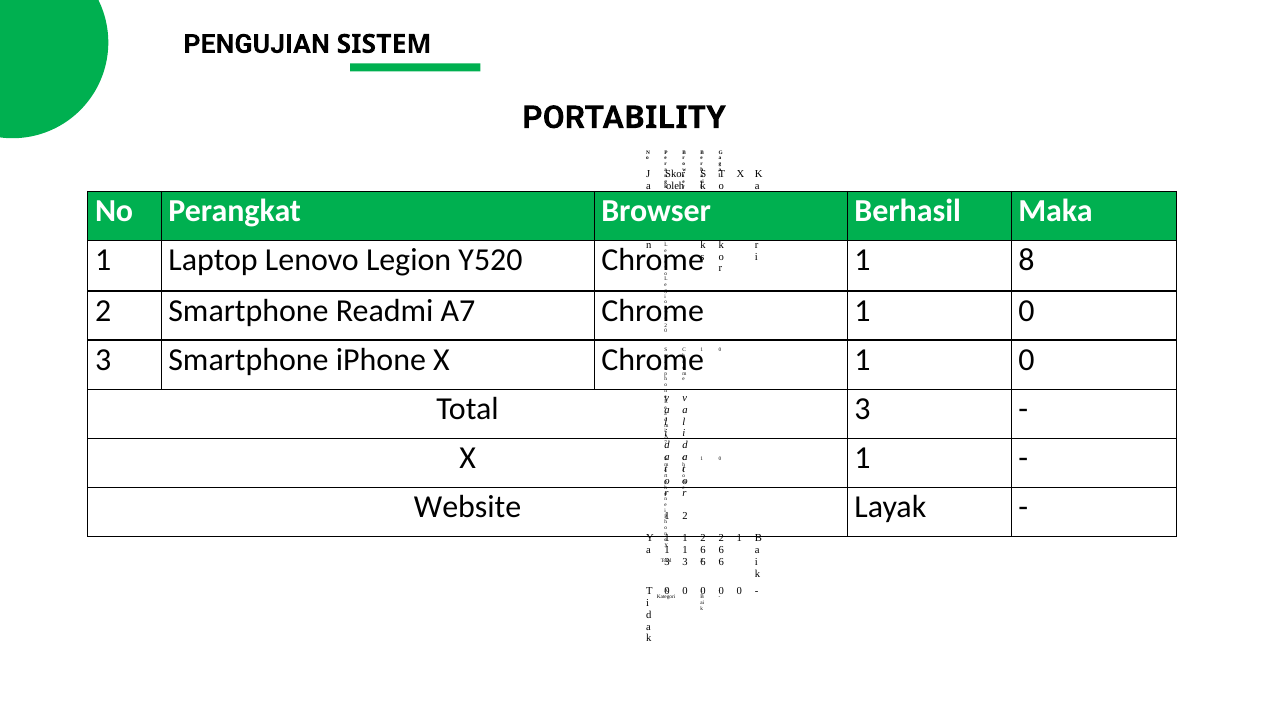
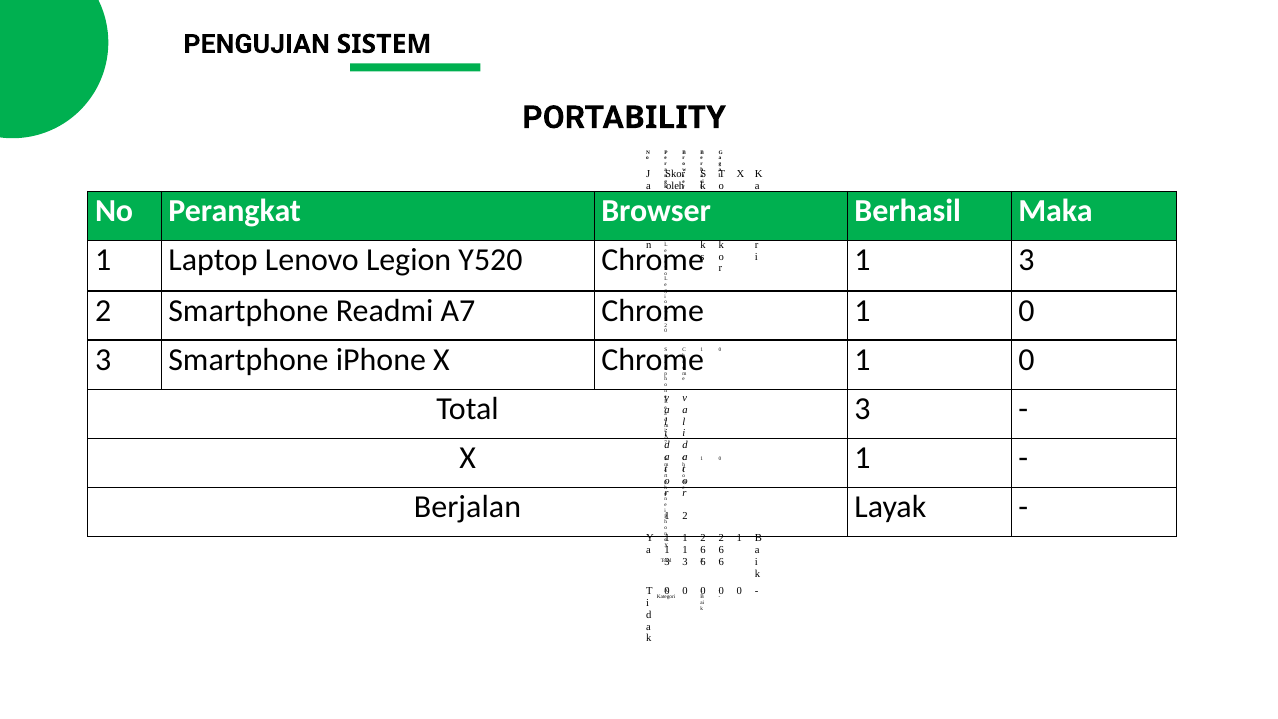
8: 8 -> 3 (1026, 260)
Website: Website -> Berjalan (468, 507)
